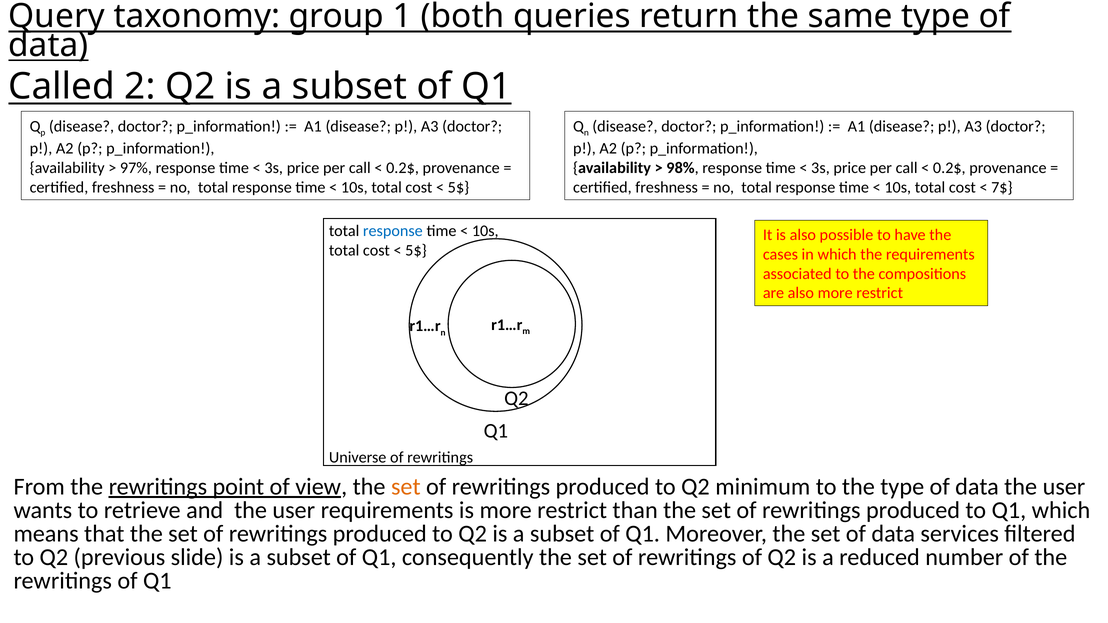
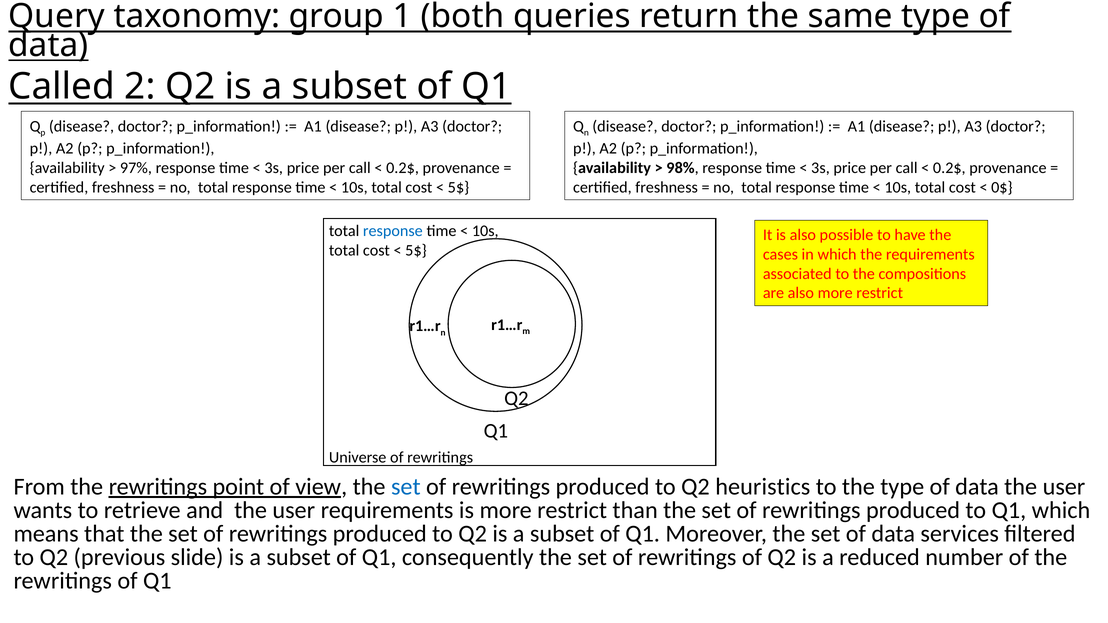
7$: 7$ -> 0$ (1002, 187)
set colour: orange -> blue (406, 487)
minimum: minimum -> heuristics (763, 487)
